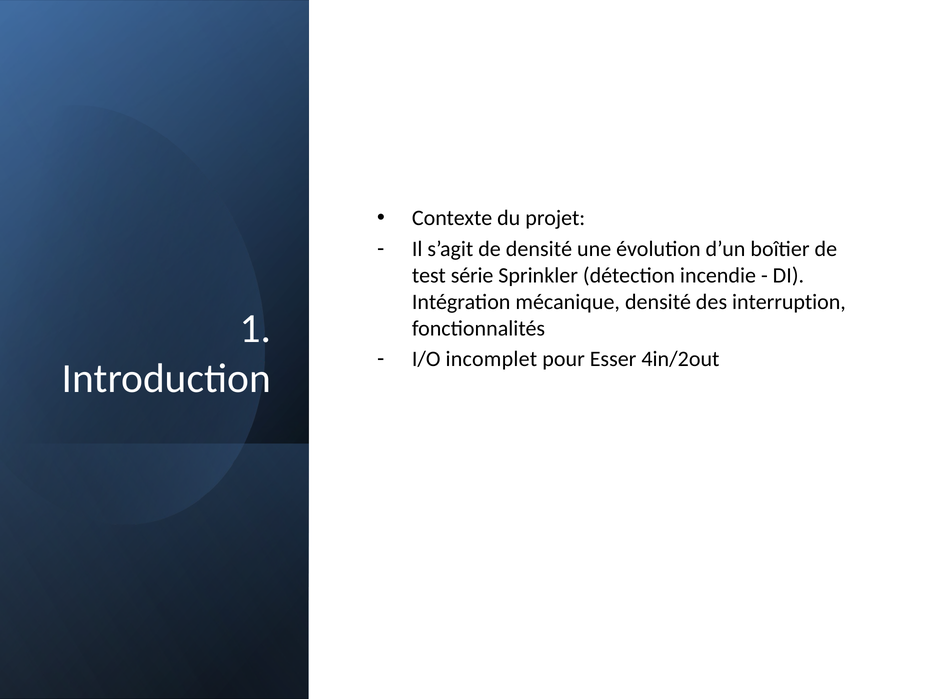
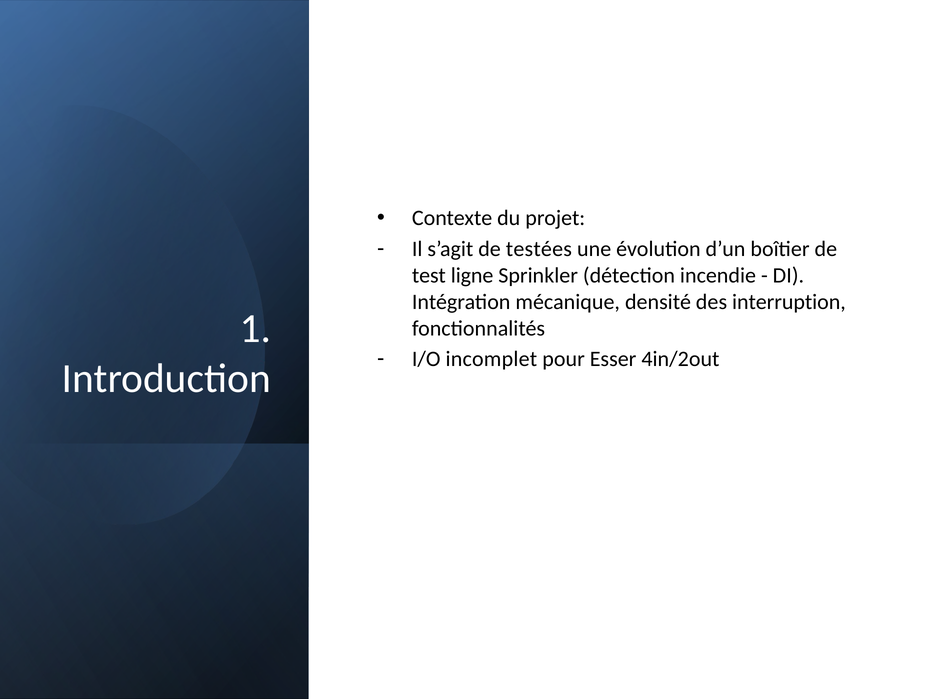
de densité: densité -> testées (539, 249)
série: série -> ligne (472, 275)
